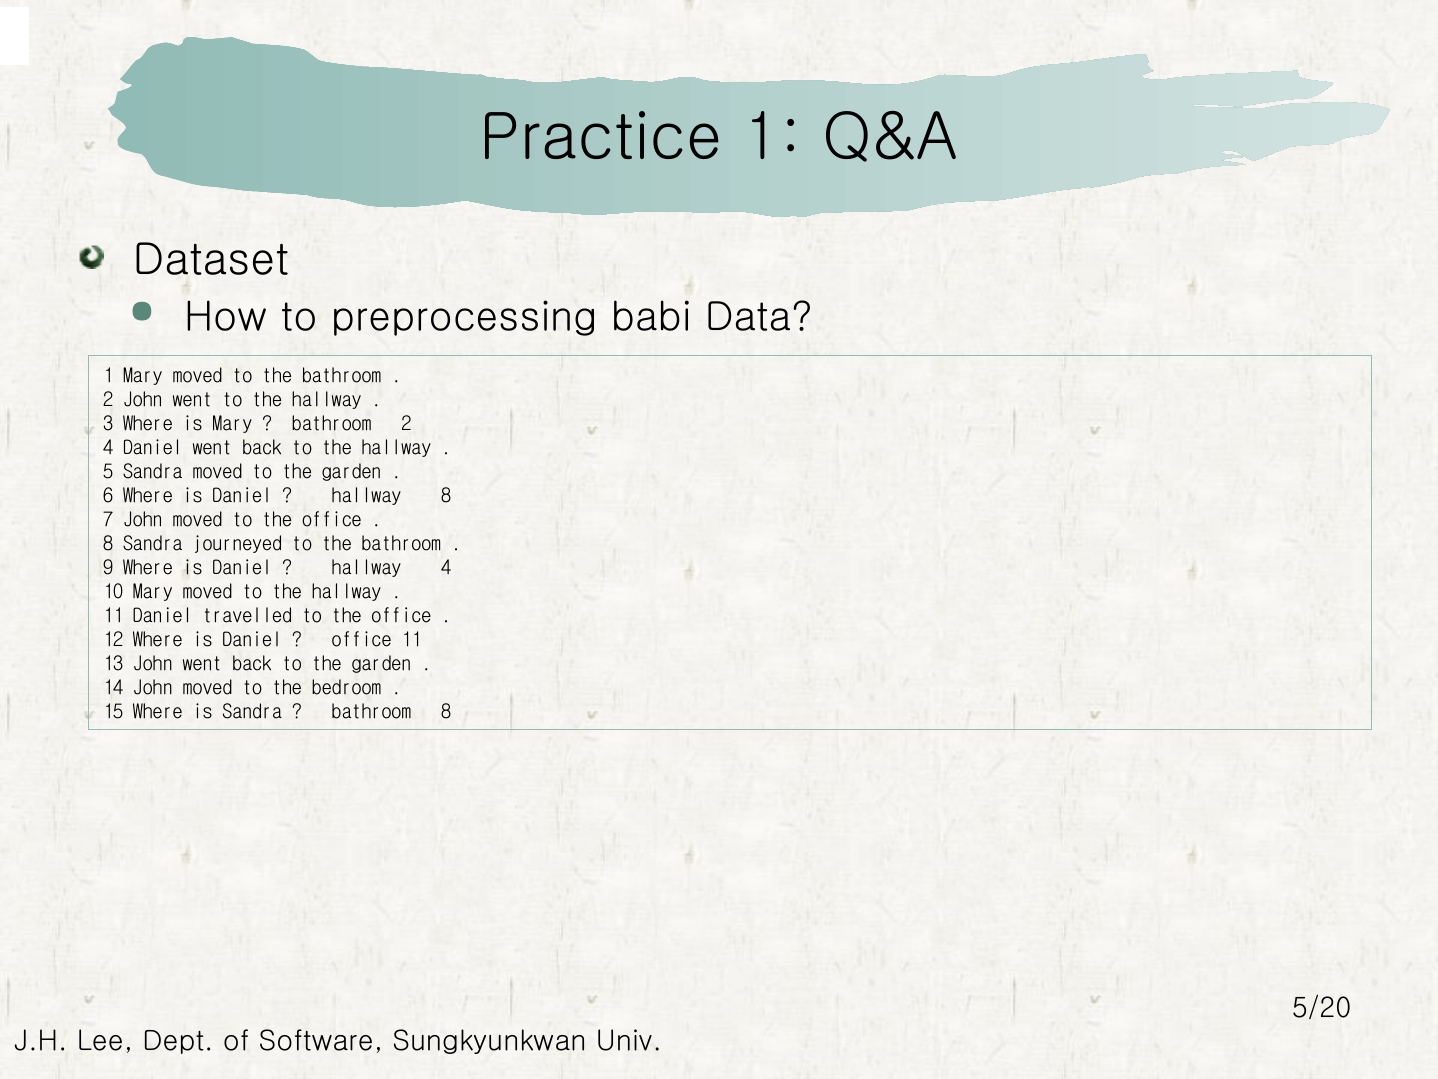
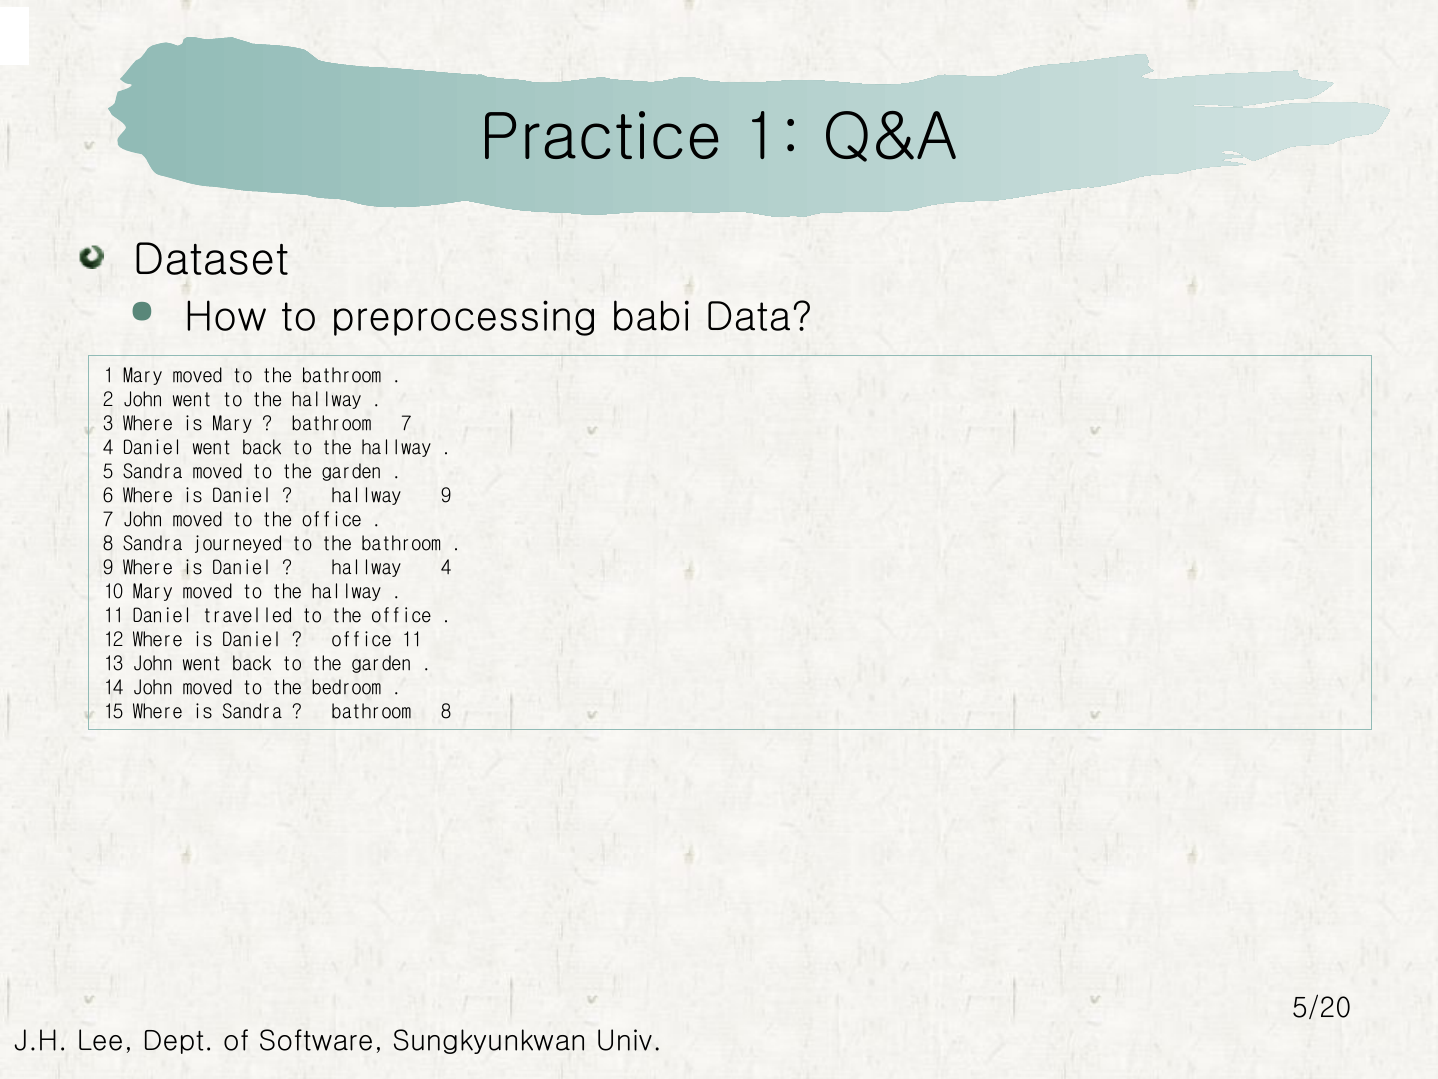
bathroom 2: 2 -> 7 (406, 424)
hallway 8: 8 -> 9 (446, 496)
